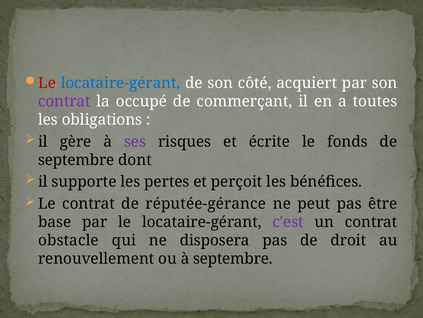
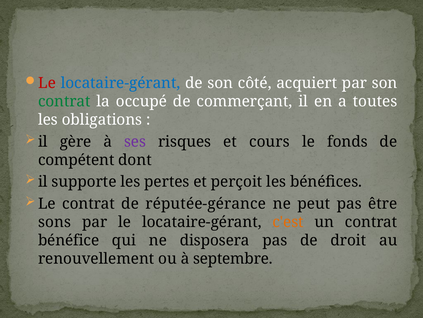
contrat colour: purple -> green (64, 101)
écrite: écrite -> cours (269, 141)
septembre: septembre -> compétent (76, 160)
base: base -> sons (55, 222)
c'est colour: purple -> orange (288, 222)
obstacle: obstacle -> bénéfice (69, 240)
